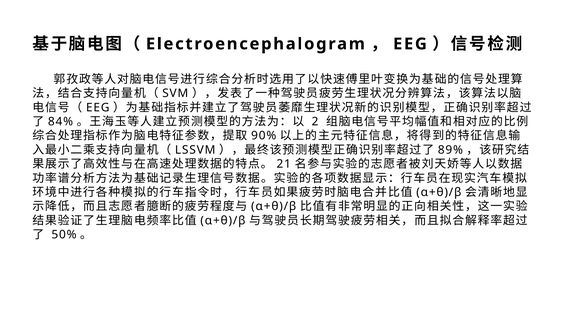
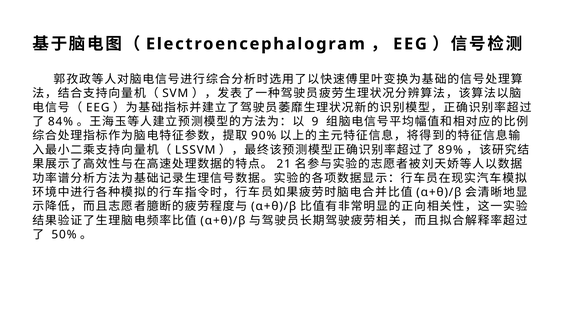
2: 2 -> 9 (315, 122)
